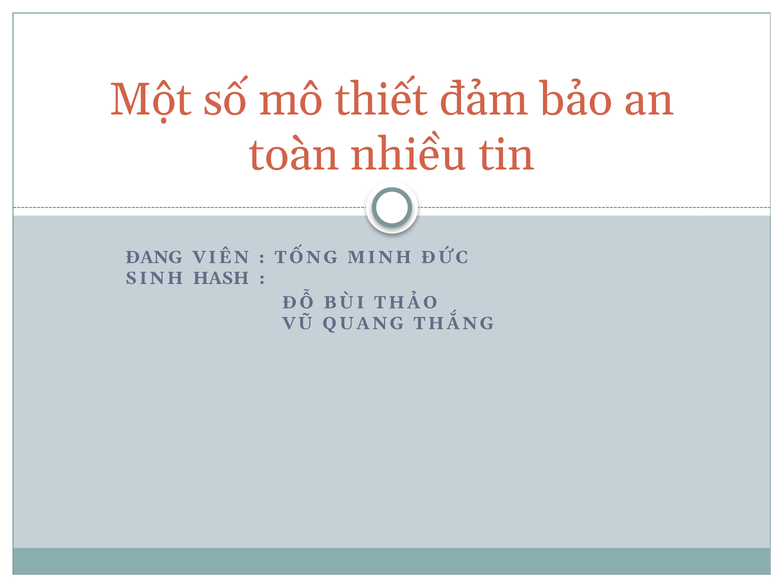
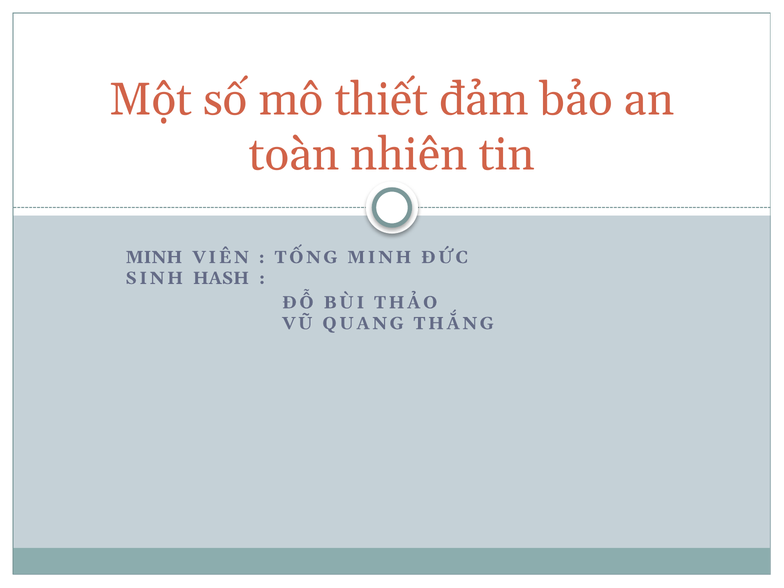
nhiều: nhiều -> nhiên (409, 155)
ĐANG: ĐANG -> MINH (154, 257)
